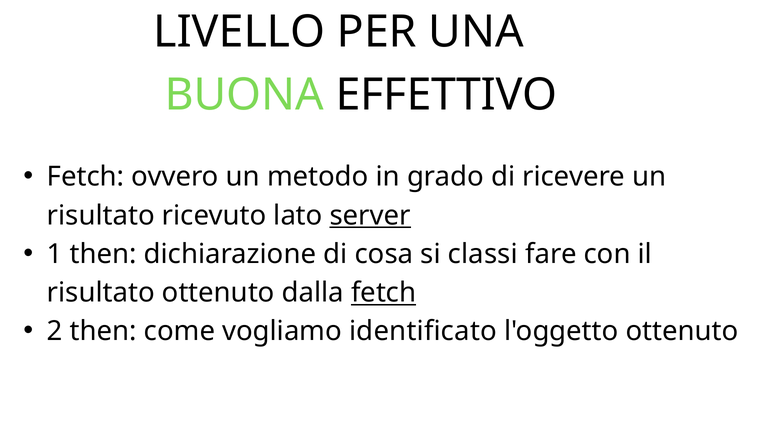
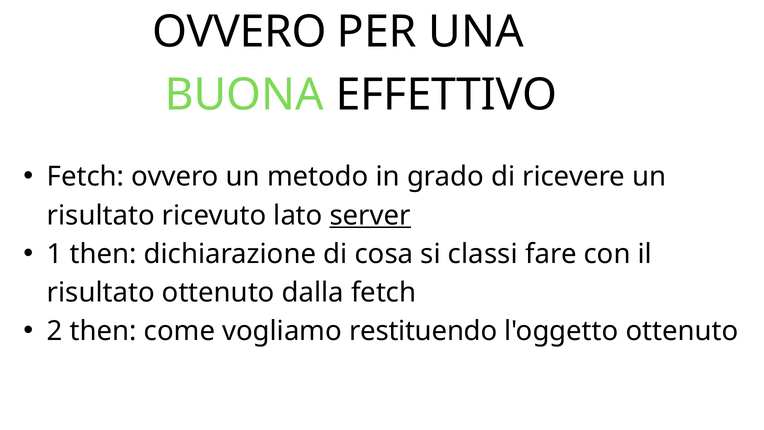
LIVELLO: LIVELLO -> OVVERO (240, 32)
fetch underline: present -> none (384, 293)
identificato: identificato -> restituendo (423, 331)
